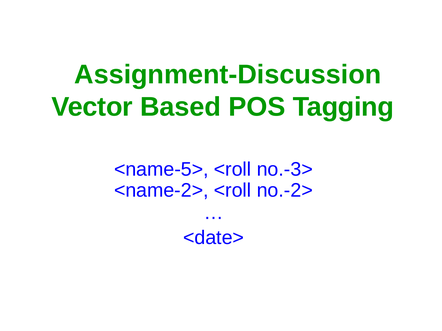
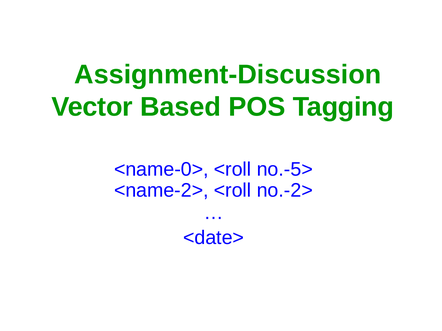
<name-5>: <name-5> -> <name-0> (161, 170)
no.-3>: no.-3> -> no.-5> (285, 170)
